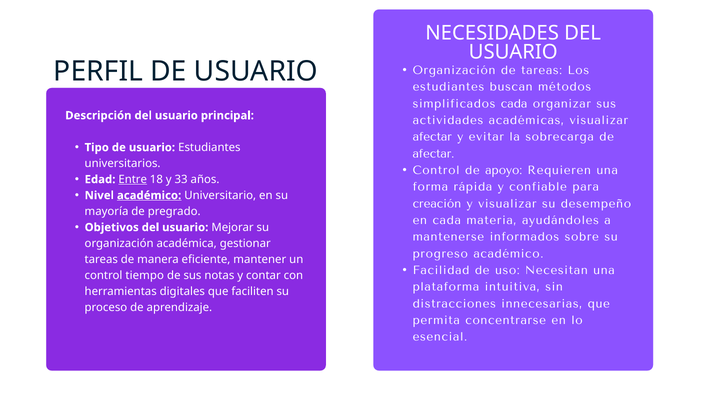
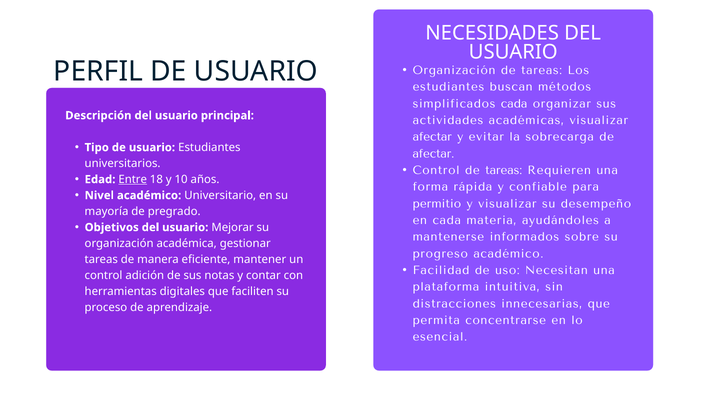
Control de apoyo: apoyo -> tareas (504, 170)
33: 33 -> 10 (181, 179)
académico underline: present -> none (149, 195)
creación: creación -> permitio (437, 203)
tiempo: tiempo -> adición (145, 275)
